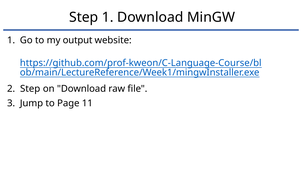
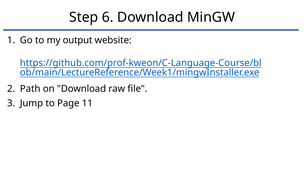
Step 1: 1 -> 6 (108, 17)
Step: Step -> Path (30, 89)
